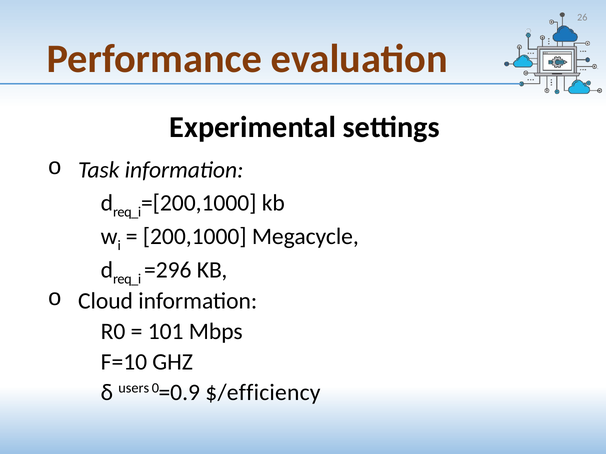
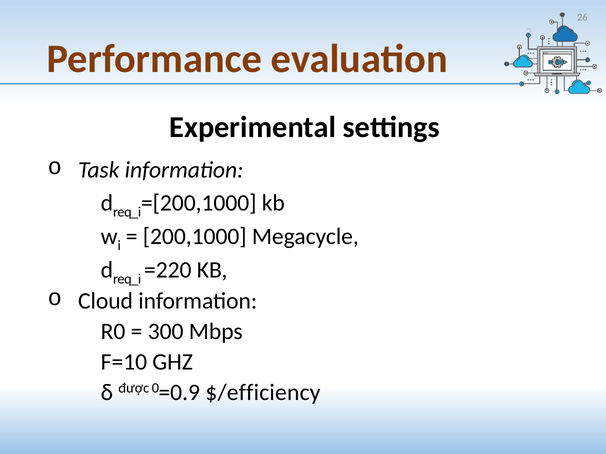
=296: =296 -> =220 (168, 270)
101: 101 -> 300 (166, 332)
users: users -> được (134, 389)
